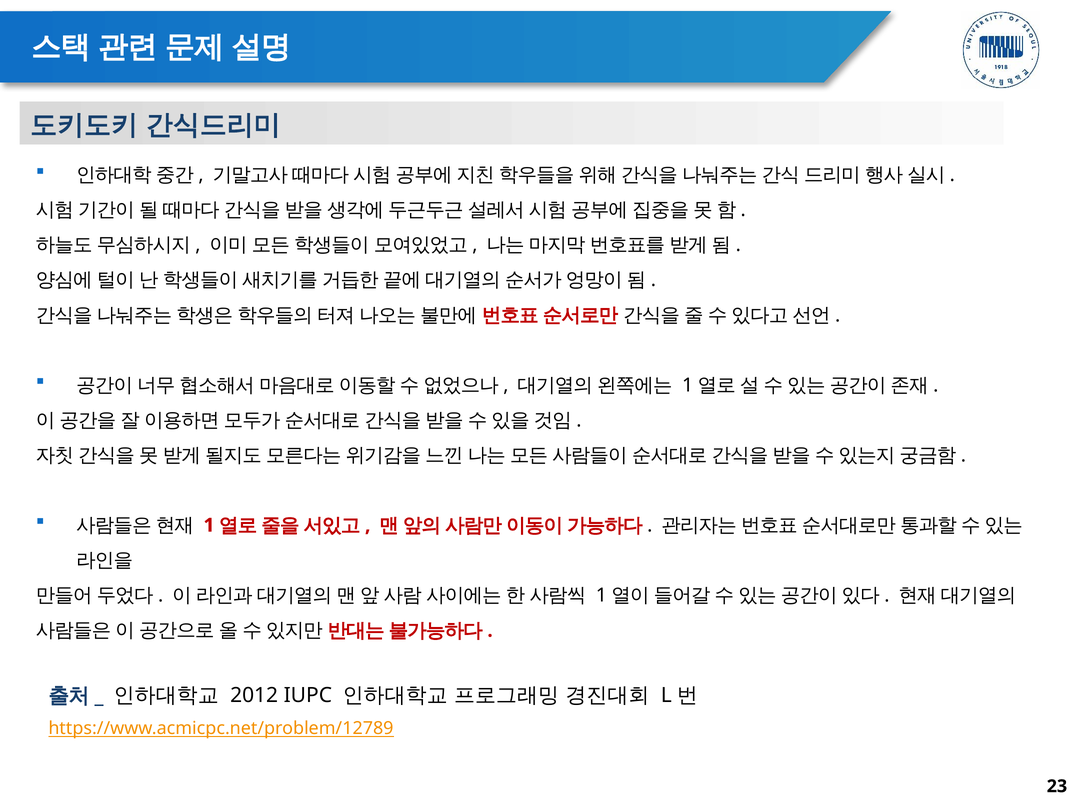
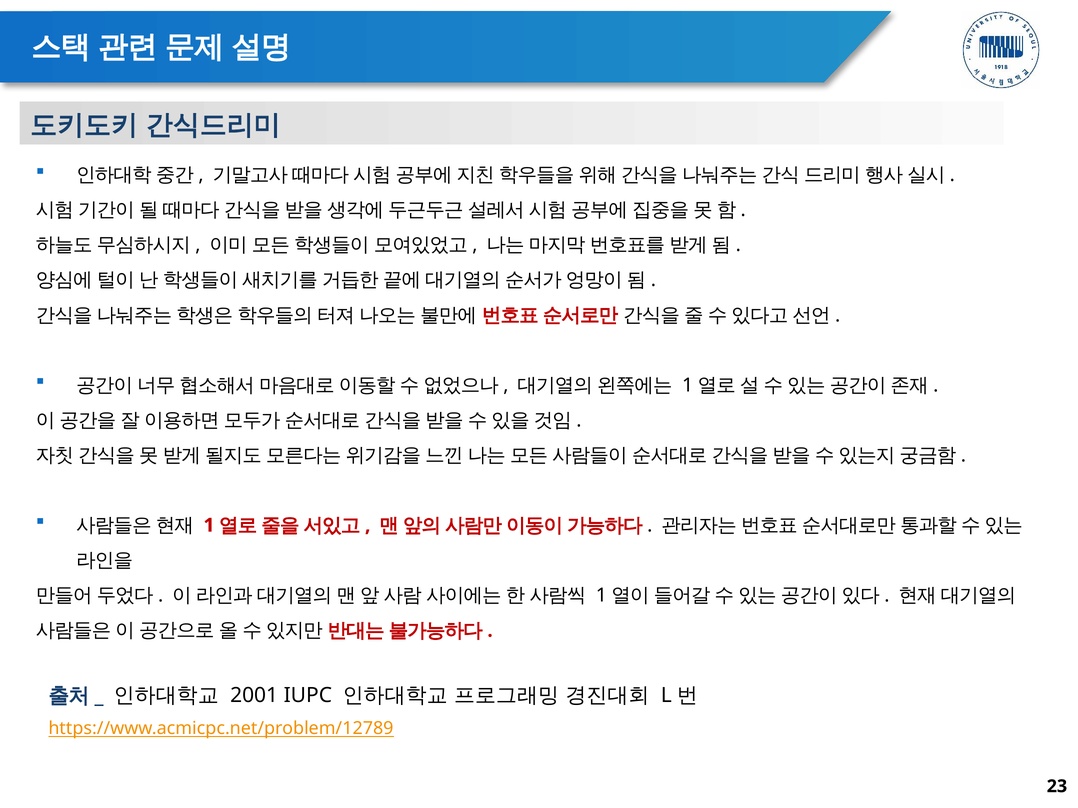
2012: 2012 -> 2001 (254, 696)
